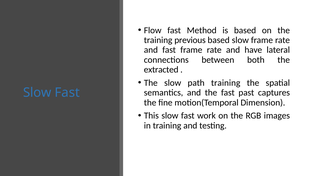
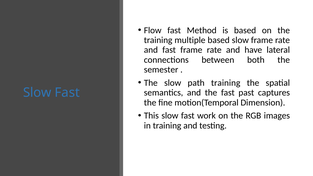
previous: previous -> multiple (190, 40)
extracted: extracted -> semester (161, 70)
